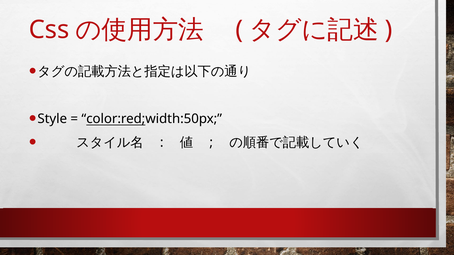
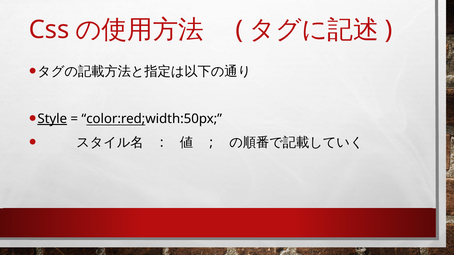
Style underline: none -> present (52, 119)
